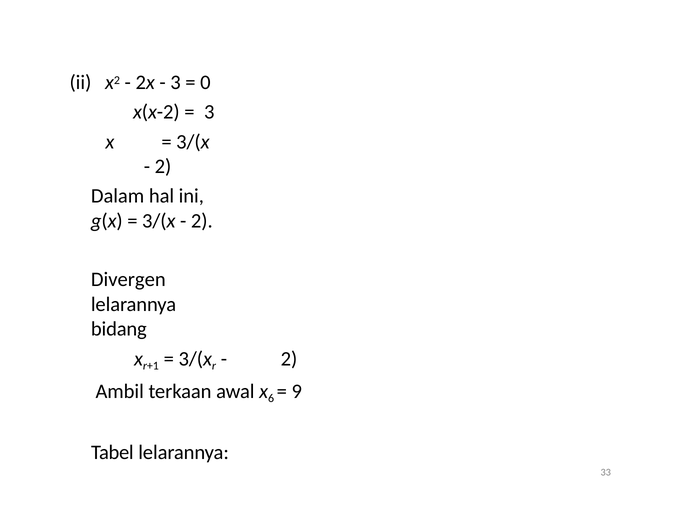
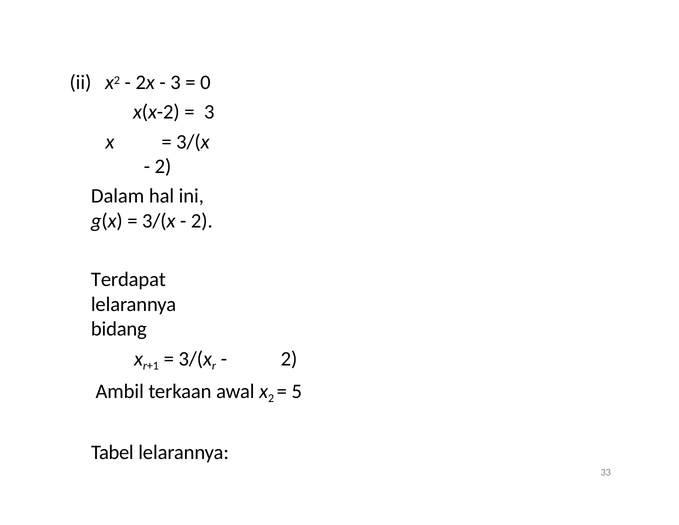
Divergen: Divergen -> Terdapat (128, 279)
x 6: 6 -> 2 (271, 398)
9: 9 -> 5 (297, 391)
